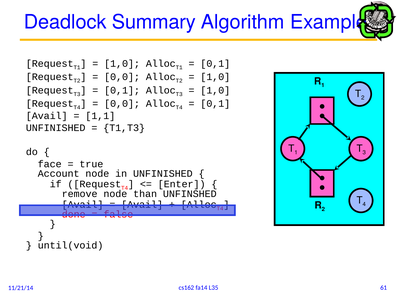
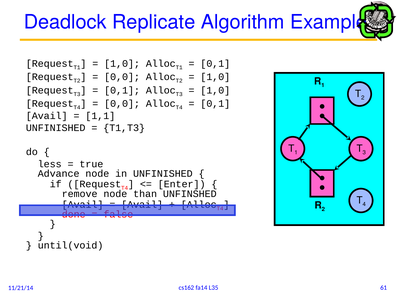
Summary: Summary -> Replicate (154, 22)
face: face -> less (50, 164)
Account: Account -> Advance (59, 173)
